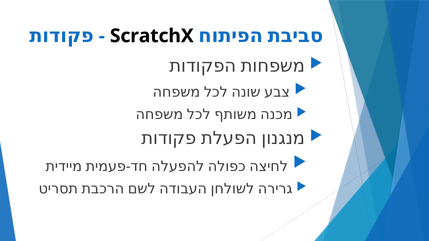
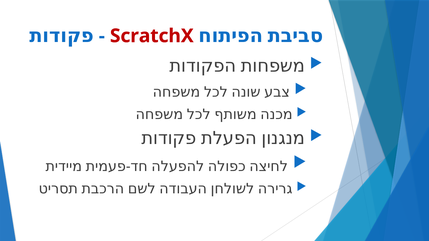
ScratchX colour: black -> red (152, 36)
